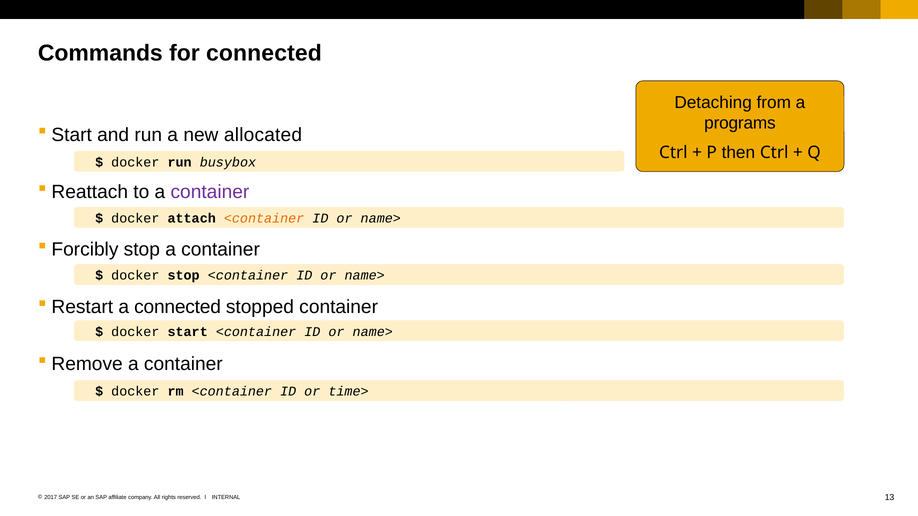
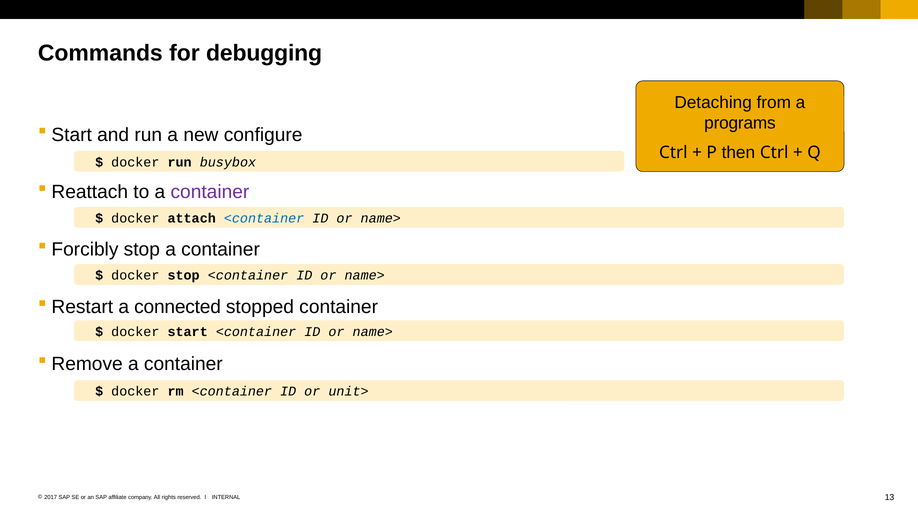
for connected: connected -> debugging (264, 53)
allocated: allocated -> configure (263, 135)
<container colour: orange -> blue (264, 218)
time>: time> -> unit> (349, 392)
